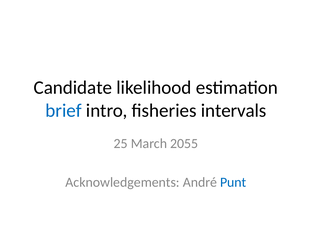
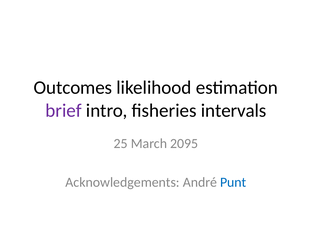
Candidate: Candidate -> Outcomes (73, 88)
brief colour: blue -> purple (64, 111)
2055: 2055 -> 2095 (184, 143)
